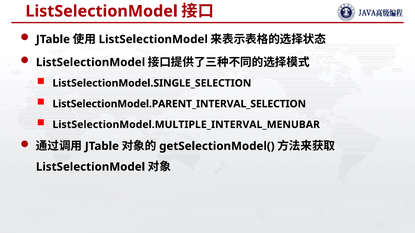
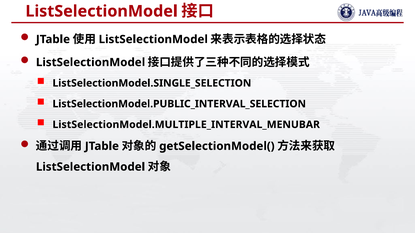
ListSelectionModel.PARENT_INTERVAL_SELECTION: ListSelectionModel.PARENT_INTERVAL_SELECTION -> ListSelectionModel.PUBLIC_INTERVAL_SELECTION (179, 104)
